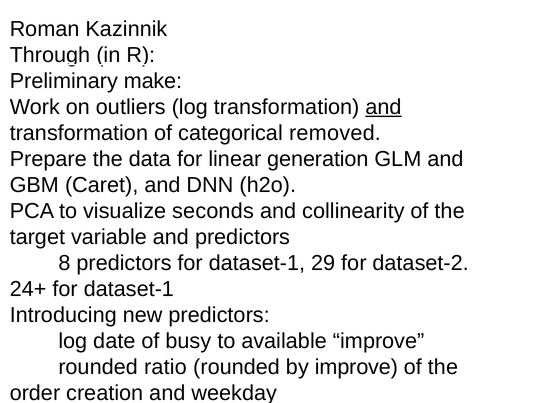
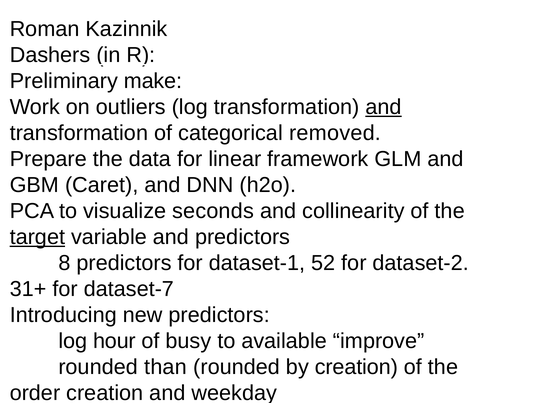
Through: Through -> Dashers (50, 55)
linear generation: generation -> framework (318, 159)
target underline: none -> present (37, 237)
29: 29 -> 52 (323, 263)
24+: 24+ -> 31+ (28, 289)
dataset-1: dataset-1 -> dataset-7 (129, 289)
log date: date -> hour (114, 341)
rounded ratio: ratio -> than (166, 367)
by improve: improve -> creation (356, 367)
